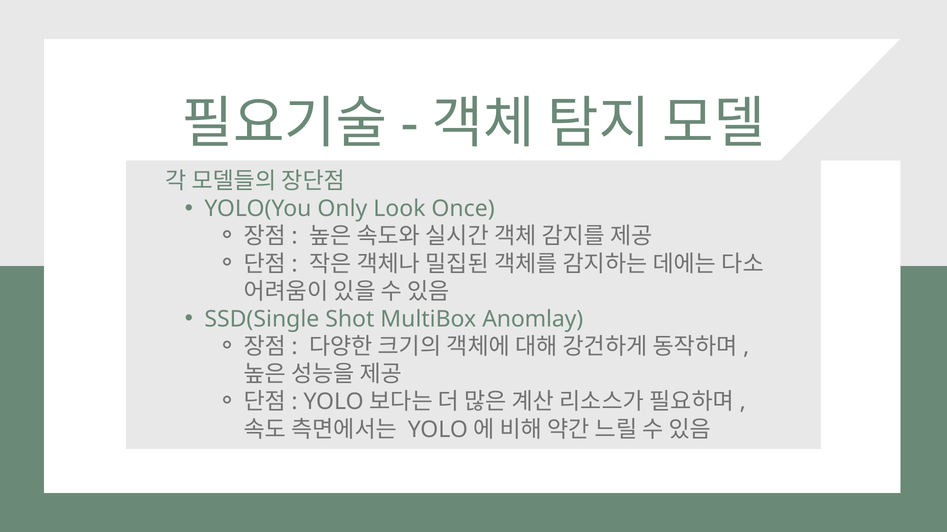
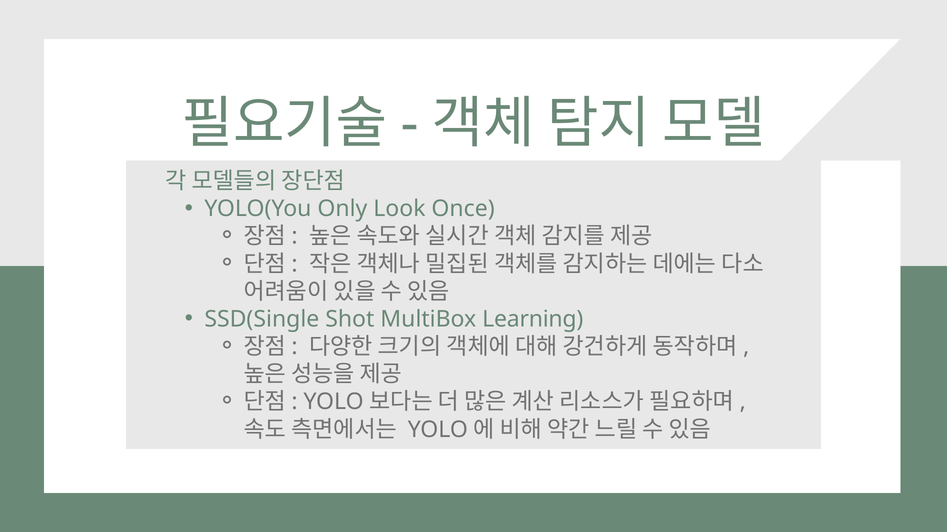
Anomlay: Anomlay -> Learning (533, 320)
